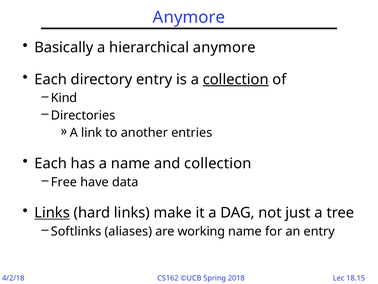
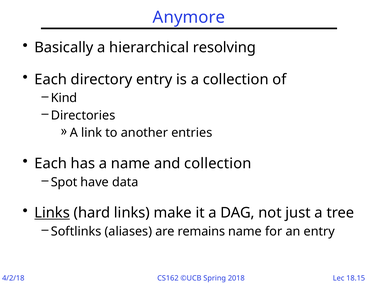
hierarchical anymore: anymore -> resolving (224, 47)
collection underline: present -> none (236, 79)
Free: Free -> Spot (64, 182)
working: working -> remains (201, 231)
